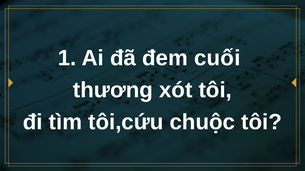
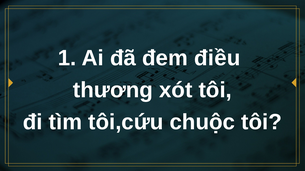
cuối: cuối -> điều (217, 58)
